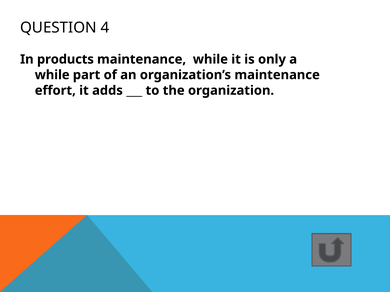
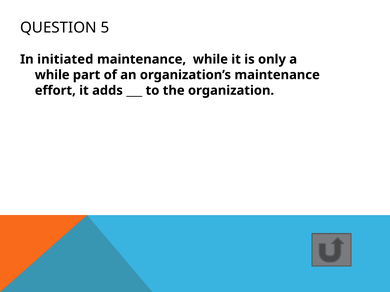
4: 4 -> 5 (105, 28)
products: products -> initiated (65, 59)
